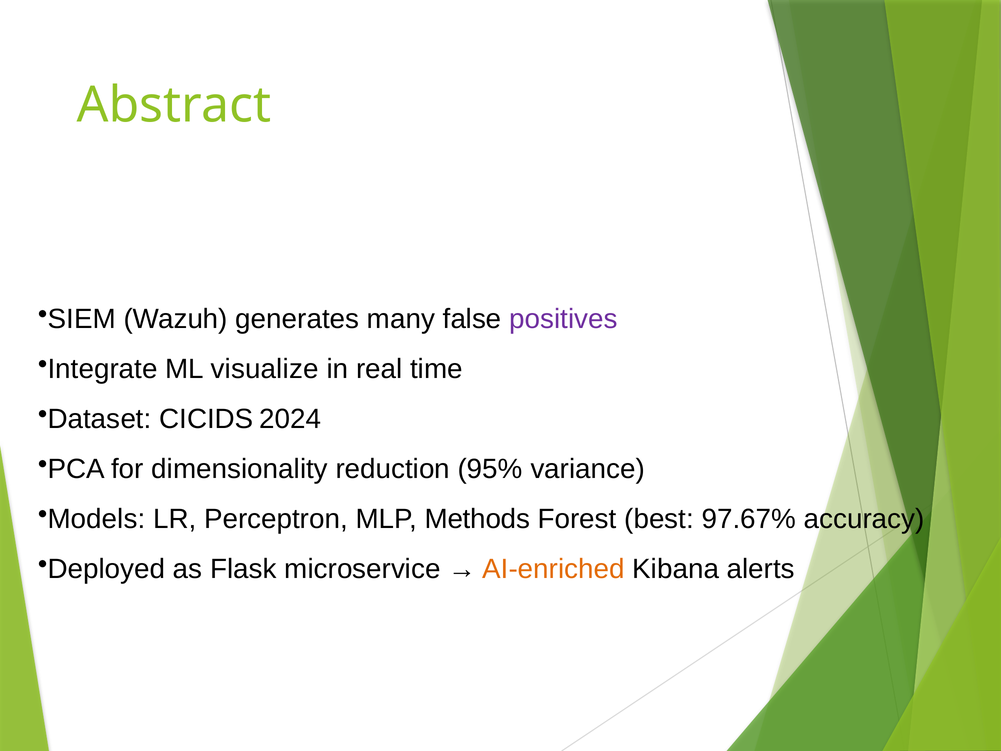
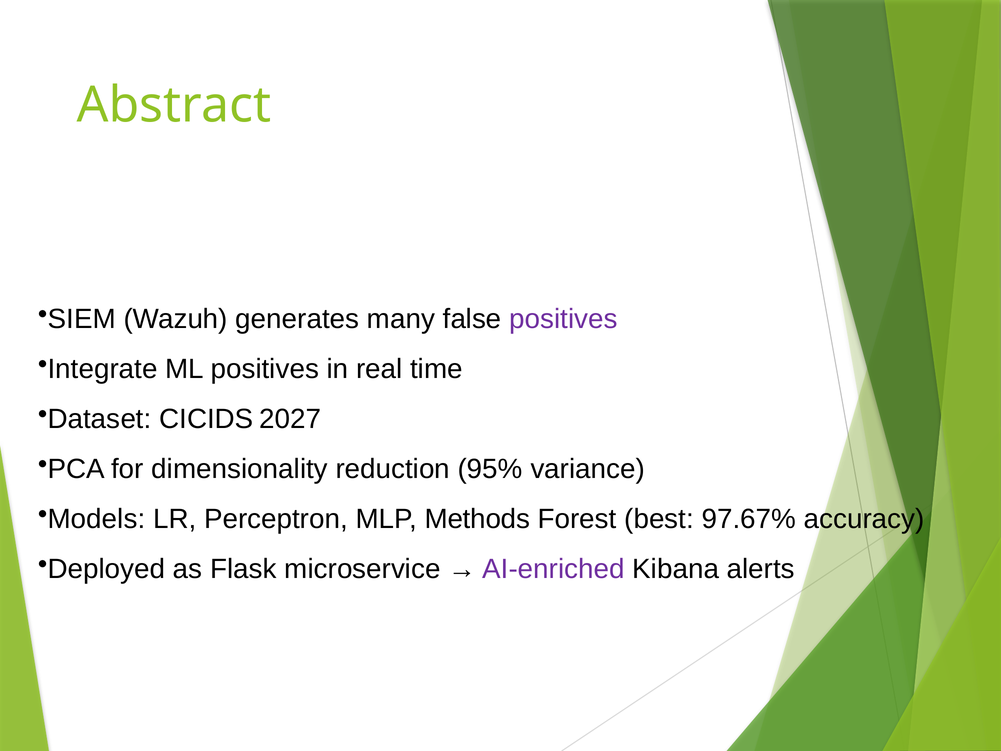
ML visualize: visualize -> positives (265, 369)
2024: 2024 -> 2027 (290, 419)
AI‑enriched colour: orange -> purple (554, 569)
